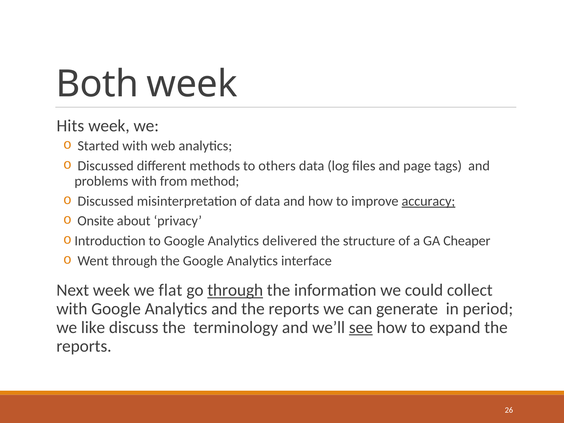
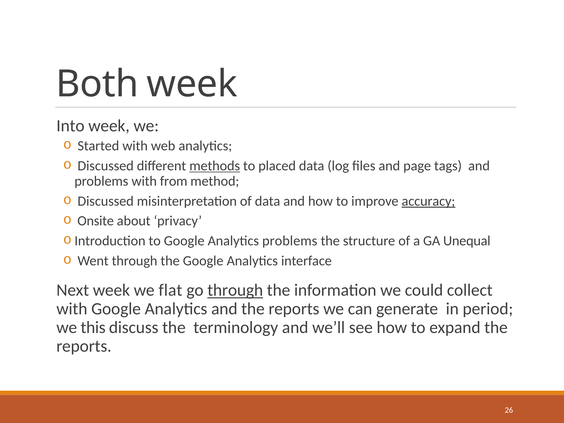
Hits: Hits -> Into (70, 126)
methods underline: none -> present (215, 166)
others: others -> placed (277, 166)
Analytics delivered: delivered -> problems (290, 241)
Cheaper: Cheaper -> Unequal (467, 241)
like: like -> this (93, 327)
see underline: present -> none (361, 327)
